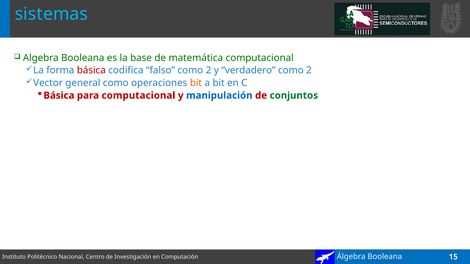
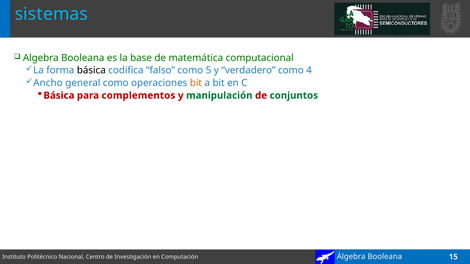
básica colour: red -> black (91, 71)
falso como 2: 2 -> 5 (209, 71)
verdadero como 2: 2 -> 4 (309, 71)
Vector: Vector -> Ancho (48, 83)
para computacional: computacional -> complementos (138, 96)
manipulación colour: blue -> green (219, 96)
